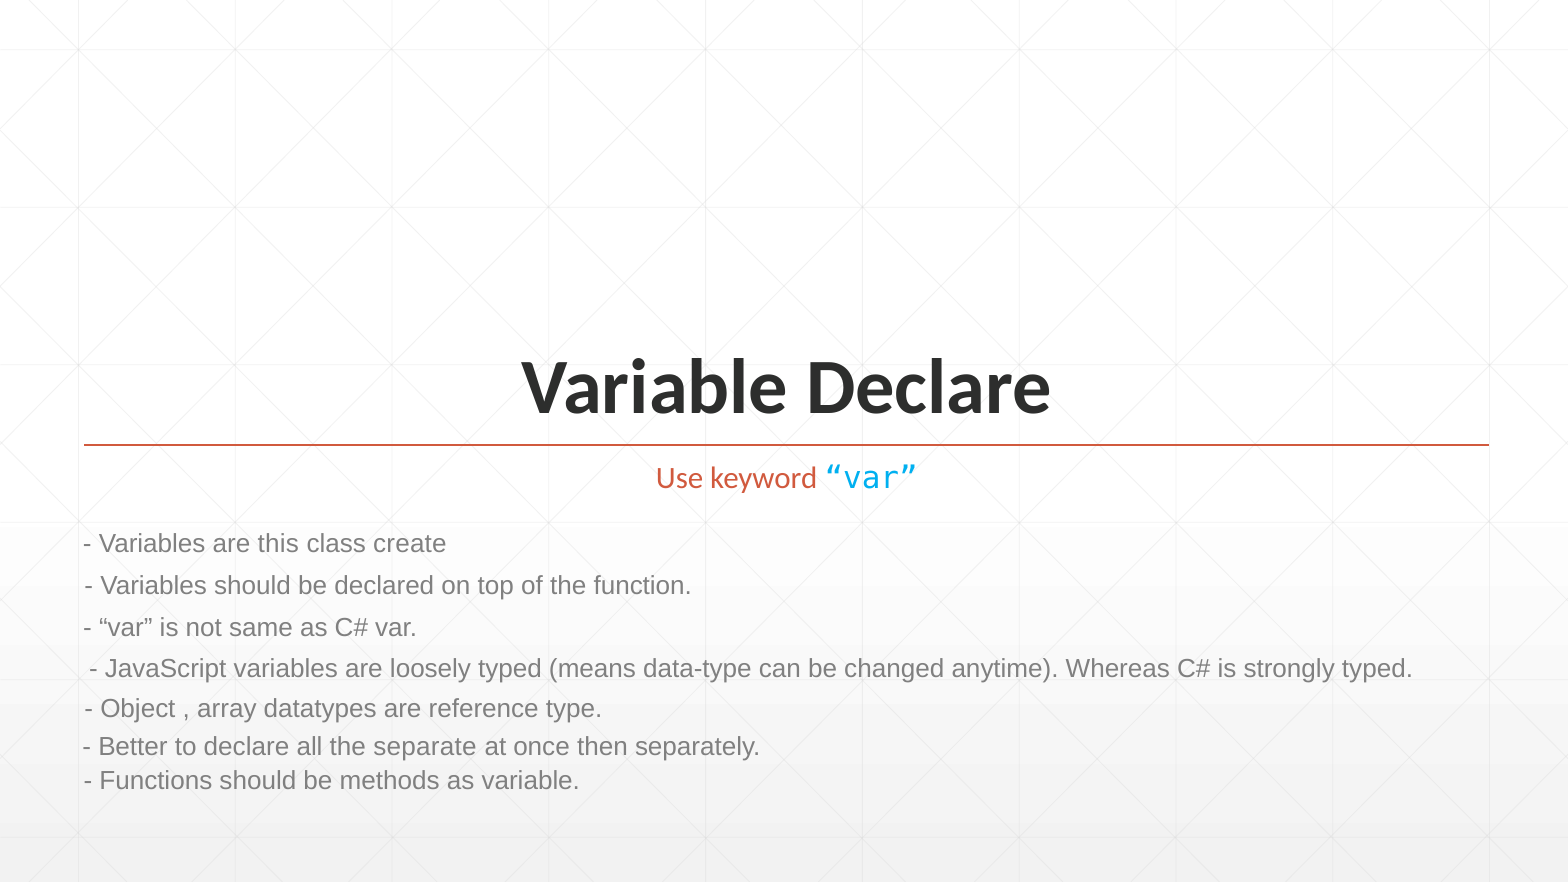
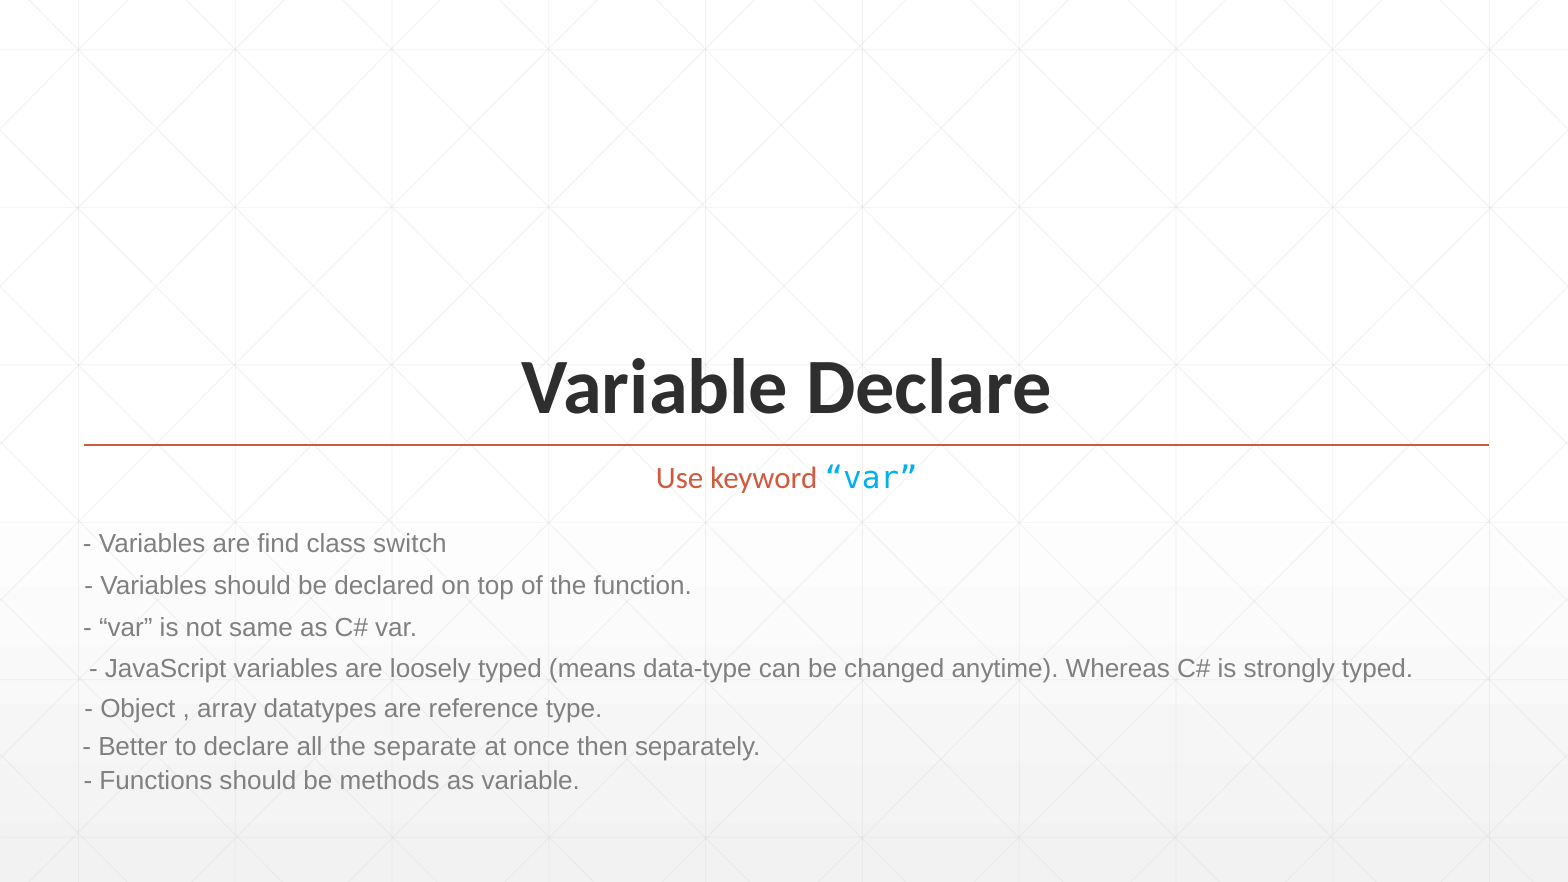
this: this -> find (278, 544)
create: create -> switch (410, 544)
